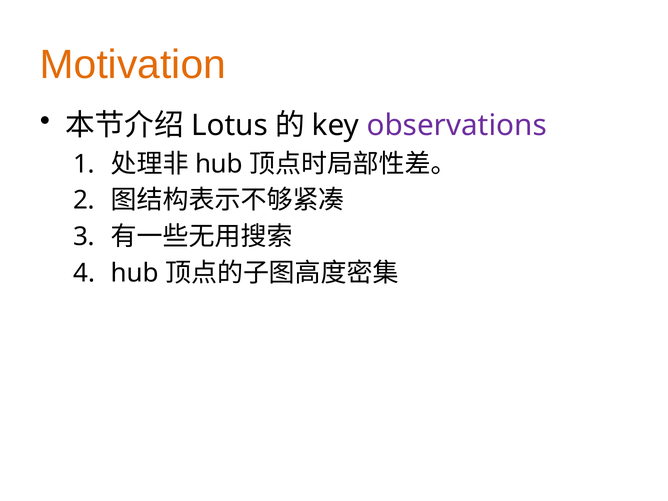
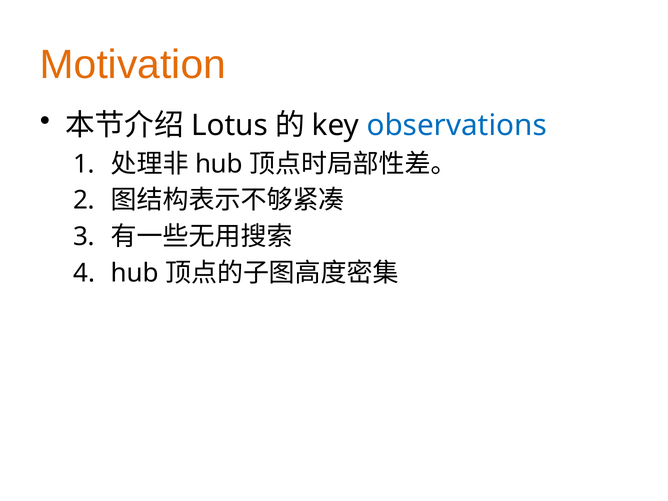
observations colour: purple -> blue (457, 126)
